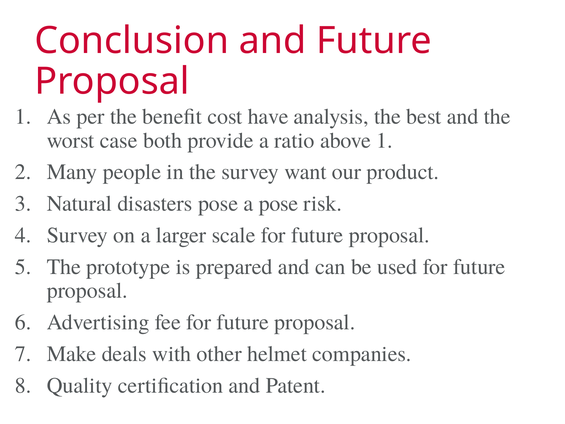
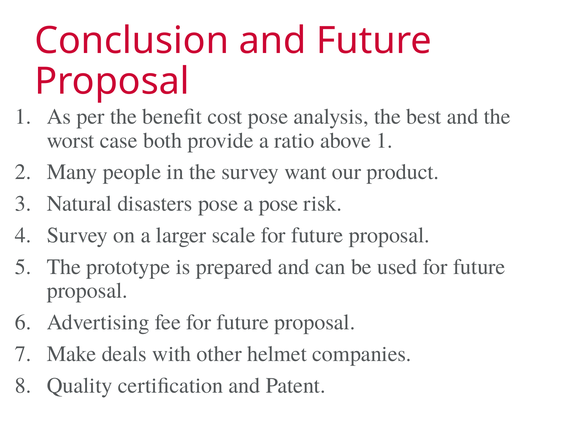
cost have: have -> pose (268, 117)
